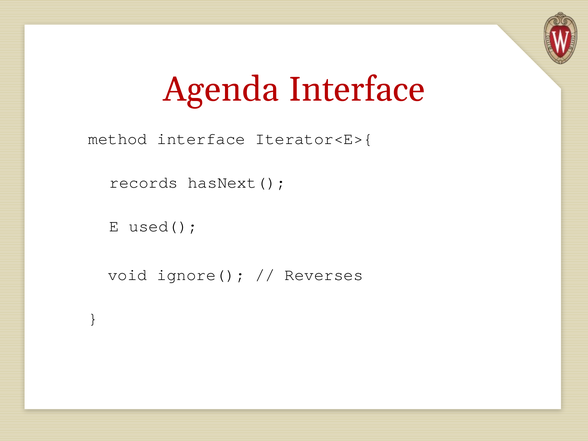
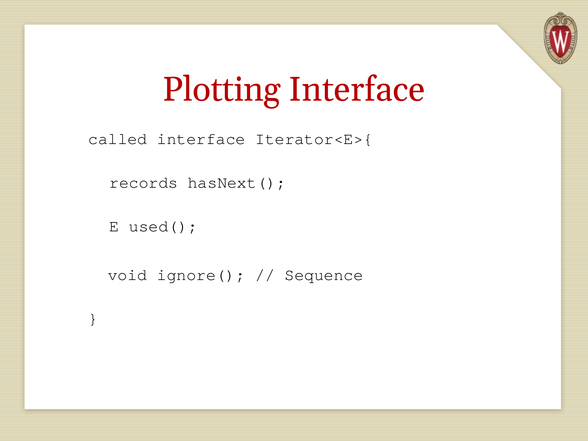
Agenda: Agenda -> Plotting (222, 90)
method: method -> called (118, 139)
Reverses: Reverses -> Sequence (324, 275)
